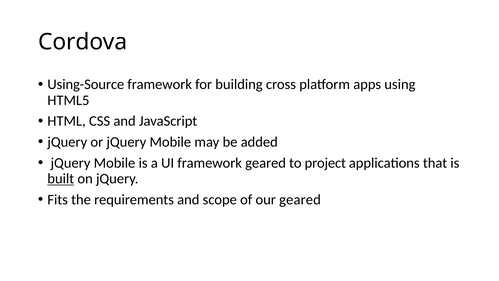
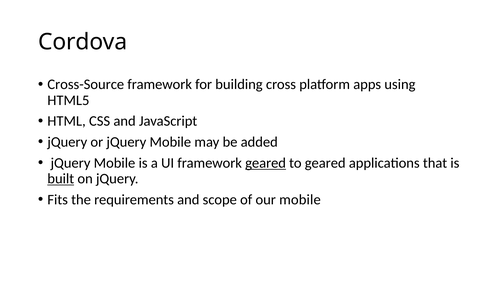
Using-Source: Using-Source -> Cross-Source (86, 84)
geared underline: none -> present (266, 163)
to project: project -> geared (325, 163)
our geared: geared -> mobile (300, 199)
